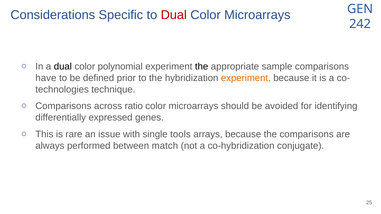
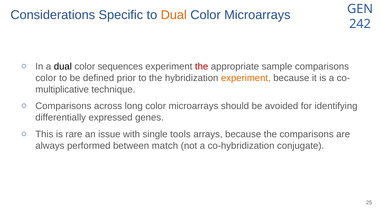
Dual colour: red -> orange (174, 15)
polynomial: polynomial -> sequences (120, 67)
the colour: black -> red (202, 67)
have: have -> color (46, 78)
technologies: technologies -> multiplicative (62, 90)
ratio: ratio -> long (134, 106)
